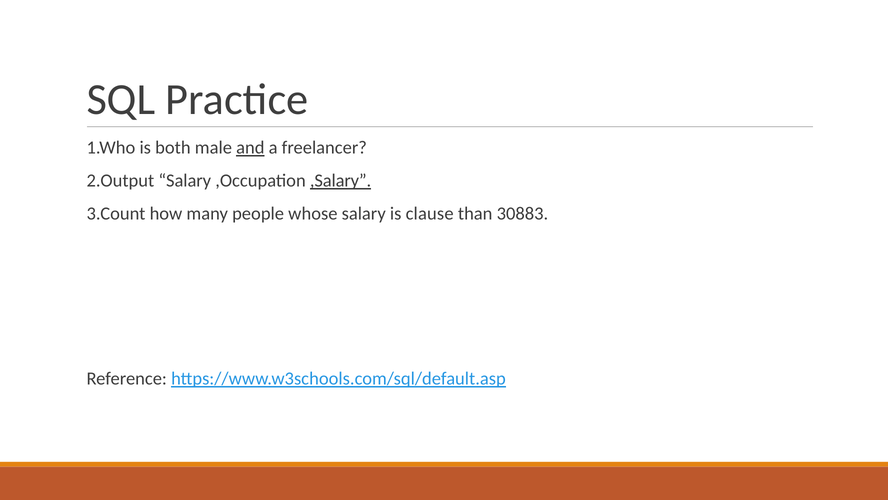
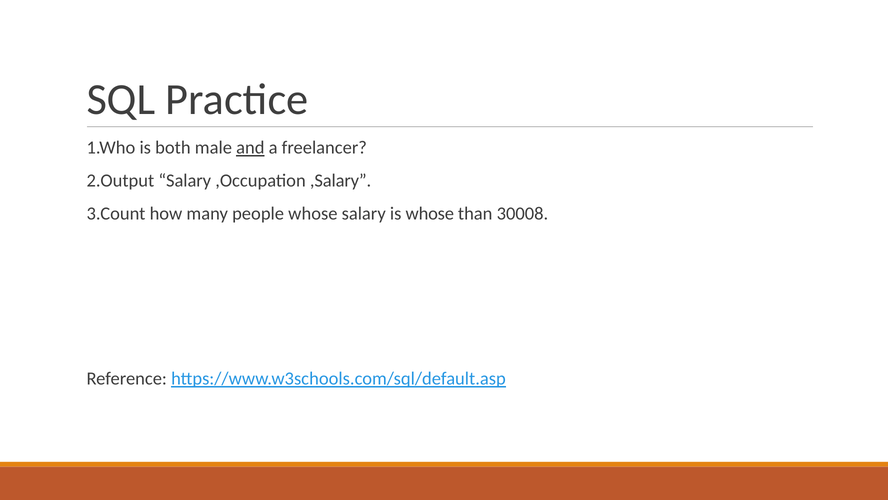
,Salary underline: present -> none (341, 181)
is clause: clause -> whose (430, 214)
30883: 30883 -> 30008 (522, 214)
